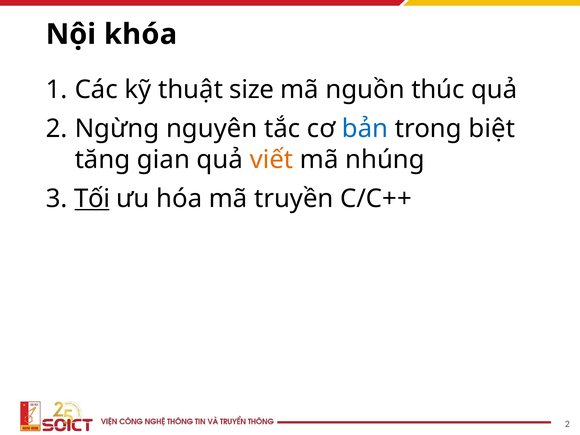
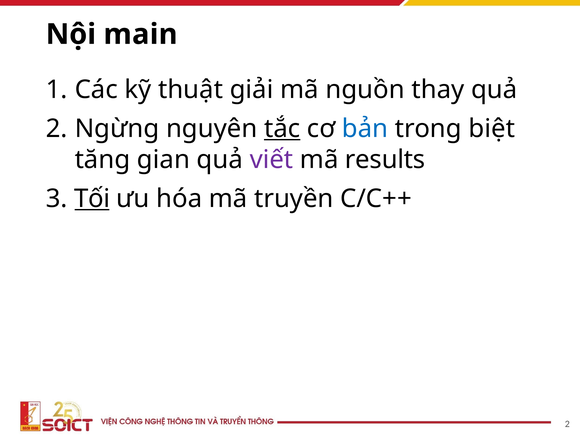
khóa: khóa -> main (141, 34)
size: size -> giải (252, 90)
thúc: thúc -> thay (438, 90)
tắc underline: none -> present (282, 129)
viết colour: orange -> purple (271, 160)
nhúng: nhúng -> results (385, 160)
